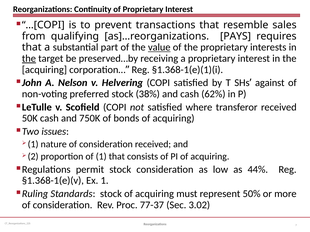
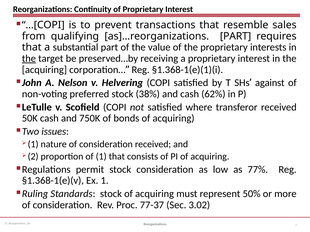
as]…reorganizations PAYS: PAYS -> PART (236, 36)
value underline: present -> none (159, 47)
44%: 44% -> 77% (258, 170)
